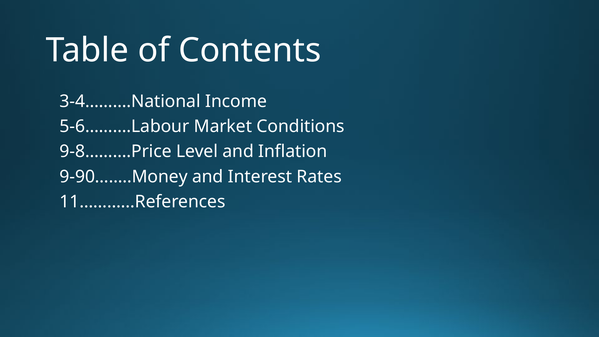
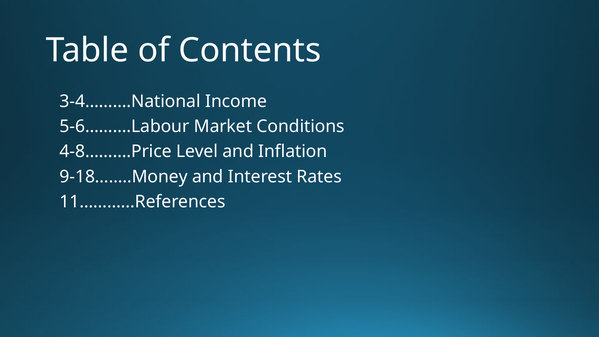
9-8……….Price: 9-8……….Price -> 4-8……….Price (116, 152)
9-90……..Money: 9-90……..Money -> 9-18……..Money (124, 177)
